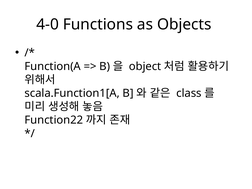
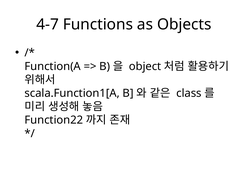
4-0: 4-0 -> 4-7 (48, 24)
